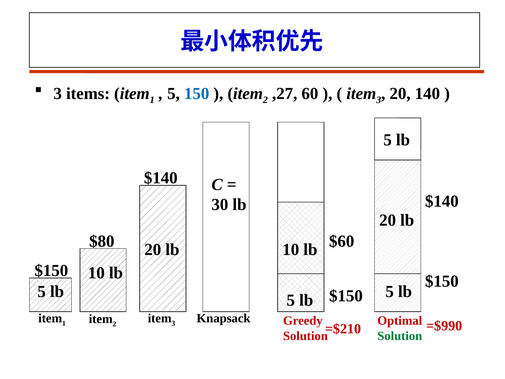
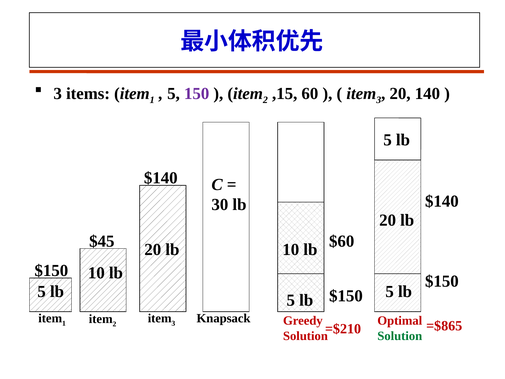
150 colour: blue -> purple (197, 93)
,27: ,27 -> ,15 (285, 93)
$80: $80 -> $45 (102, 241)
=$990: =$990 -> =$865 (444, 326)
